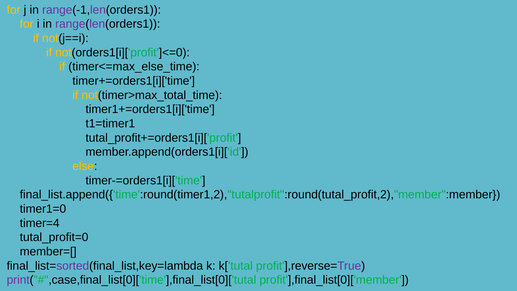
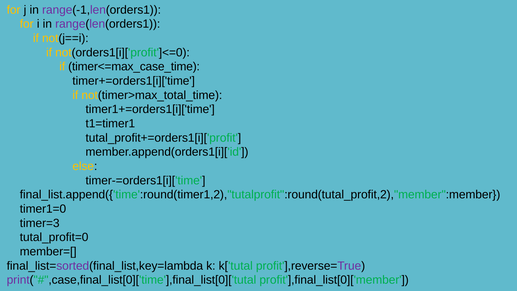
timer<=max_else_time: timer<=max_else_time -> timer<=max_case_time (134, 67)
timer=4: timer=4 -> timer=3 (40, 223)
